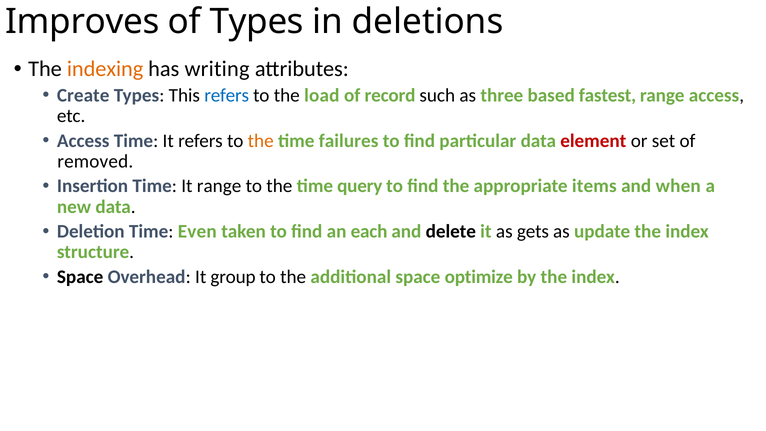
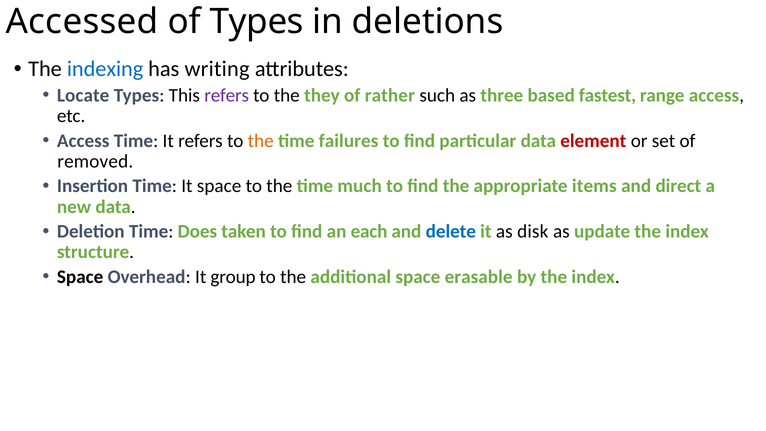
Improves: Improves -> Accessed (82, 22)
indexing colour: orange -> blue (105, 69)
Create: Create -> Locate (83, 95)
refers colour: blue -> purple (227, 95)
load: load -> they (322, 95)
record: record -> rather (390, 95)
It range: range -> space (219, 186)
query: query -> much (360, 186)
when: when -> direct (678, 186)
Even: Even -> Does (197, 231)
delete colour: black -> blue (451, 231)
gets: gets -> disk (533, 231)
optimize: optimize -> erasable (479, 277)
